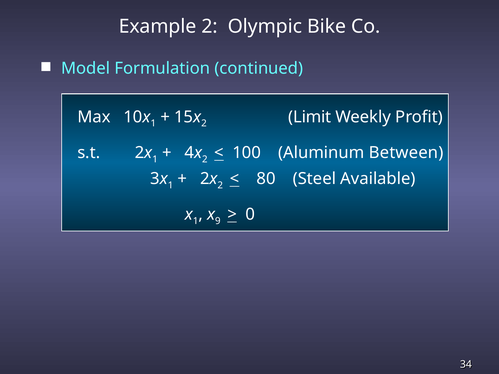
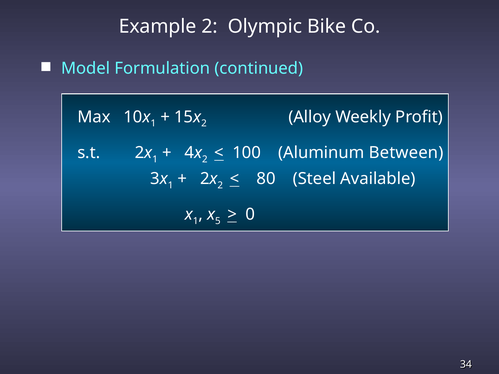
Limit: Limit -> Alloy (310, 117)
9: 9 -> 5 (218, 221)
